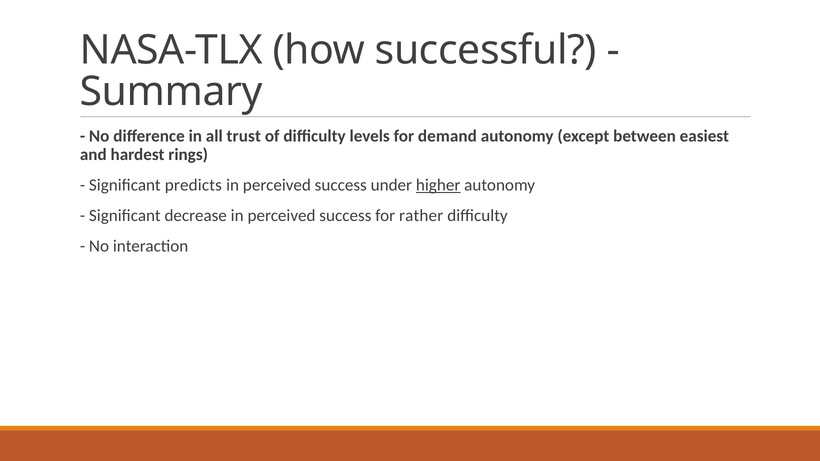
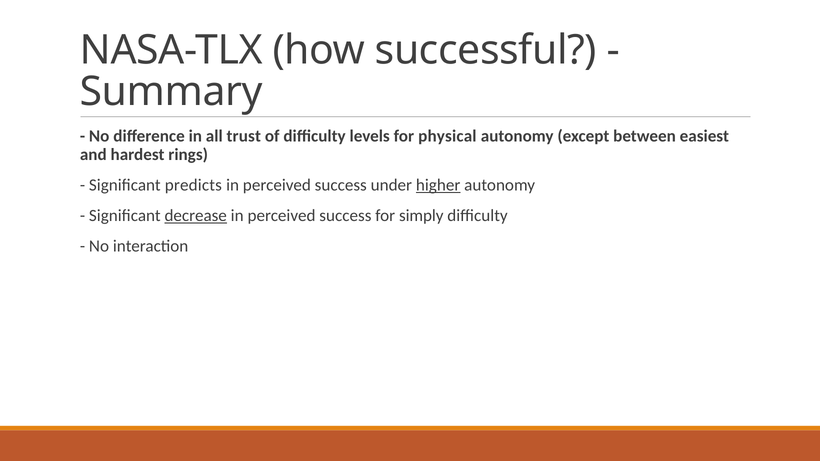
demand: demand -> physical (447, 136)
decrease underline: none -> present (196, 216)
rather: rather -> simply (421, 216)
